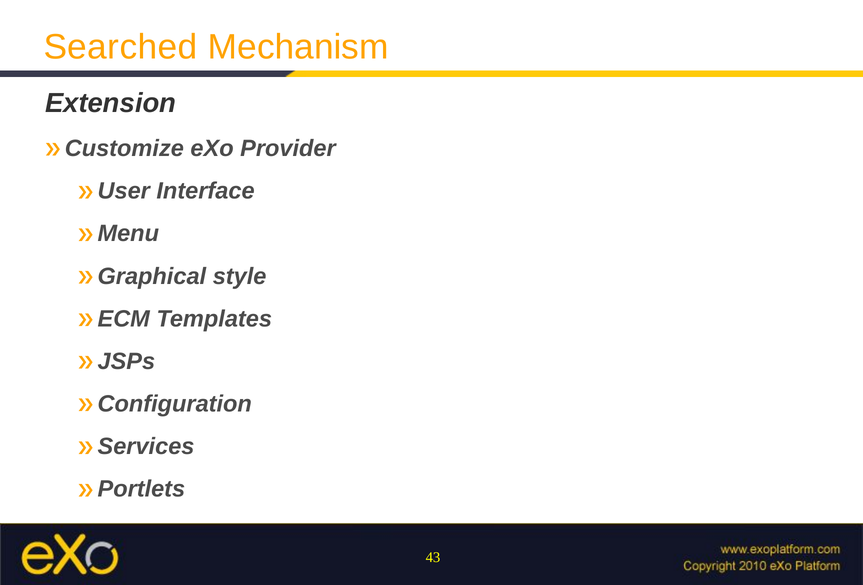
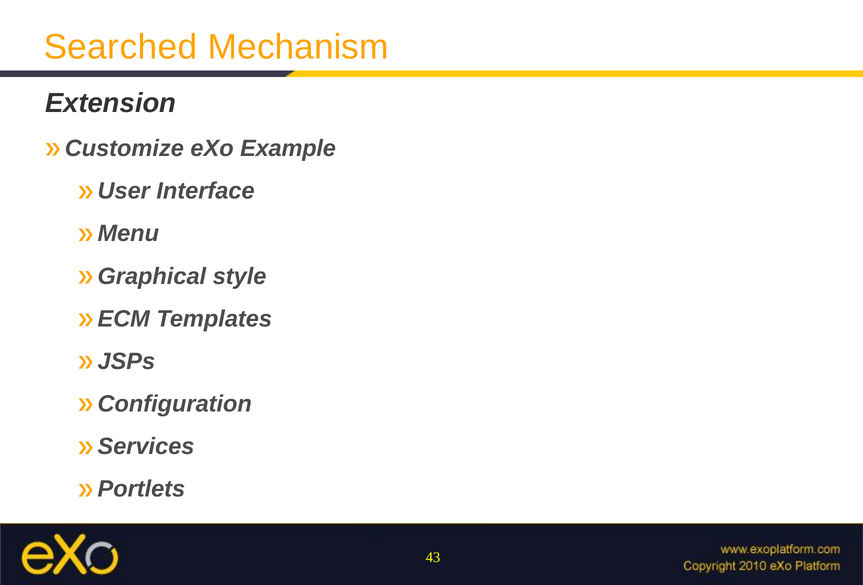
Provider: Provider -> Example (288, 148)
